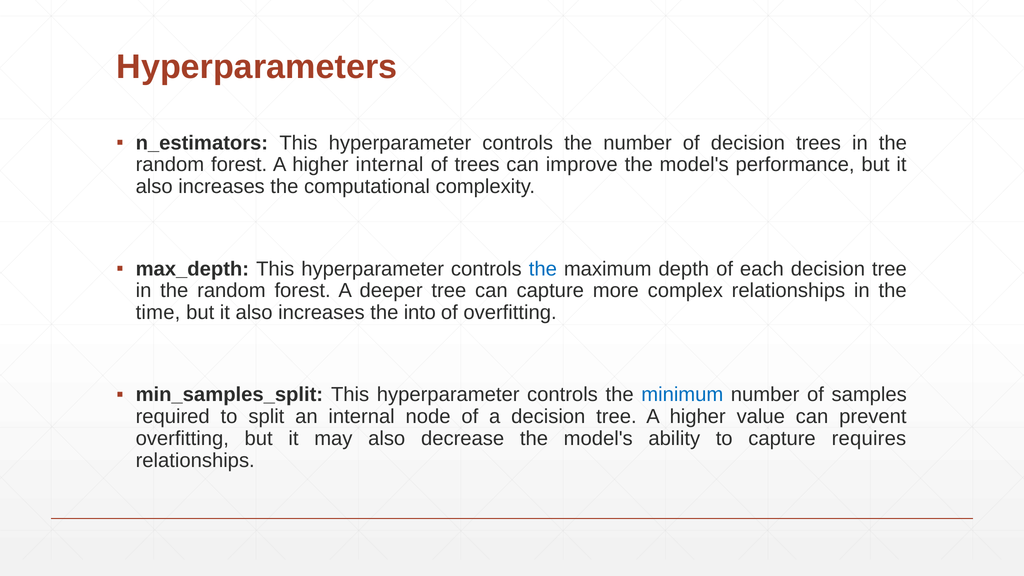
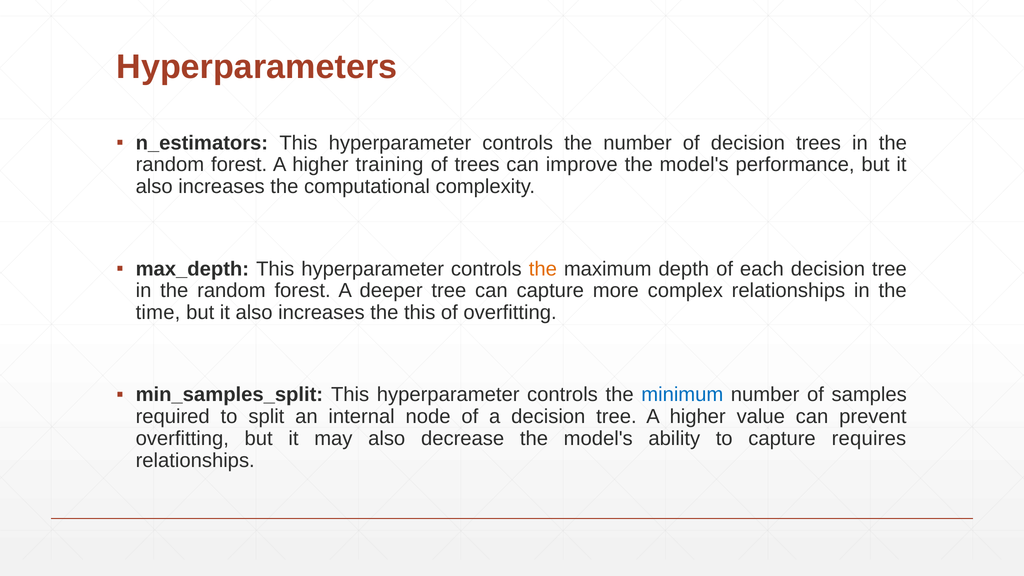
higher internal: internal -> training (390, 165)
the colour: blue -> orange (543, 269)
the into: into -> this (420, 313)
